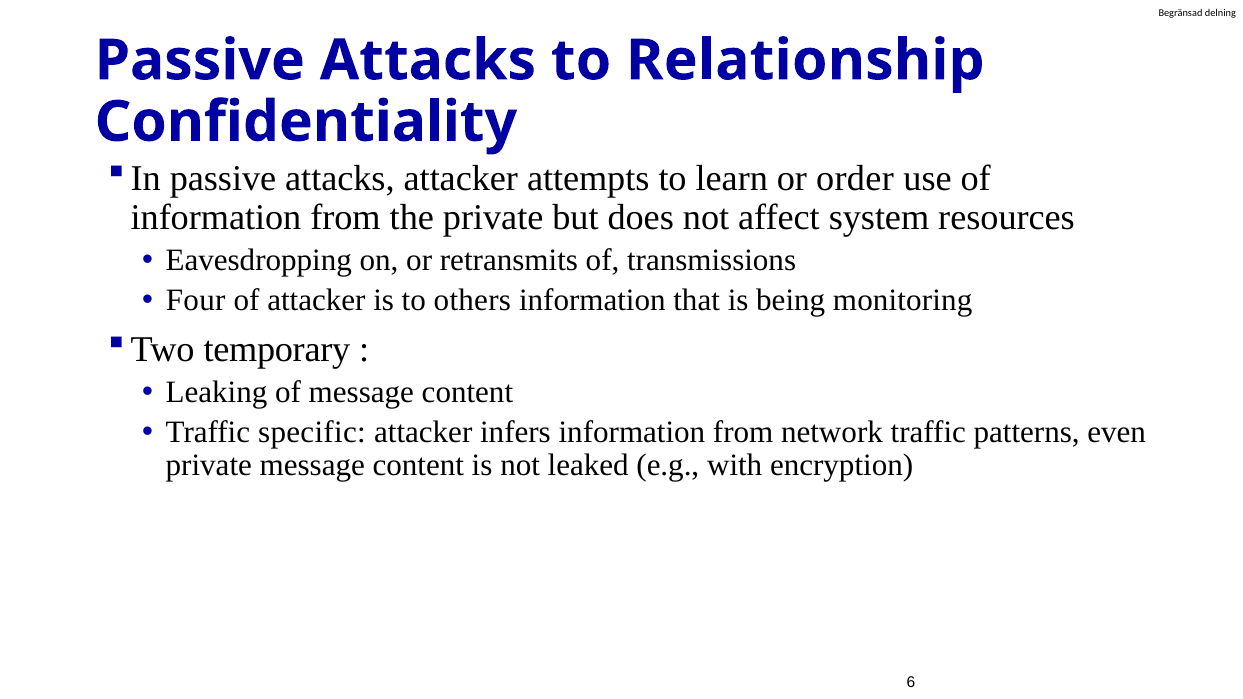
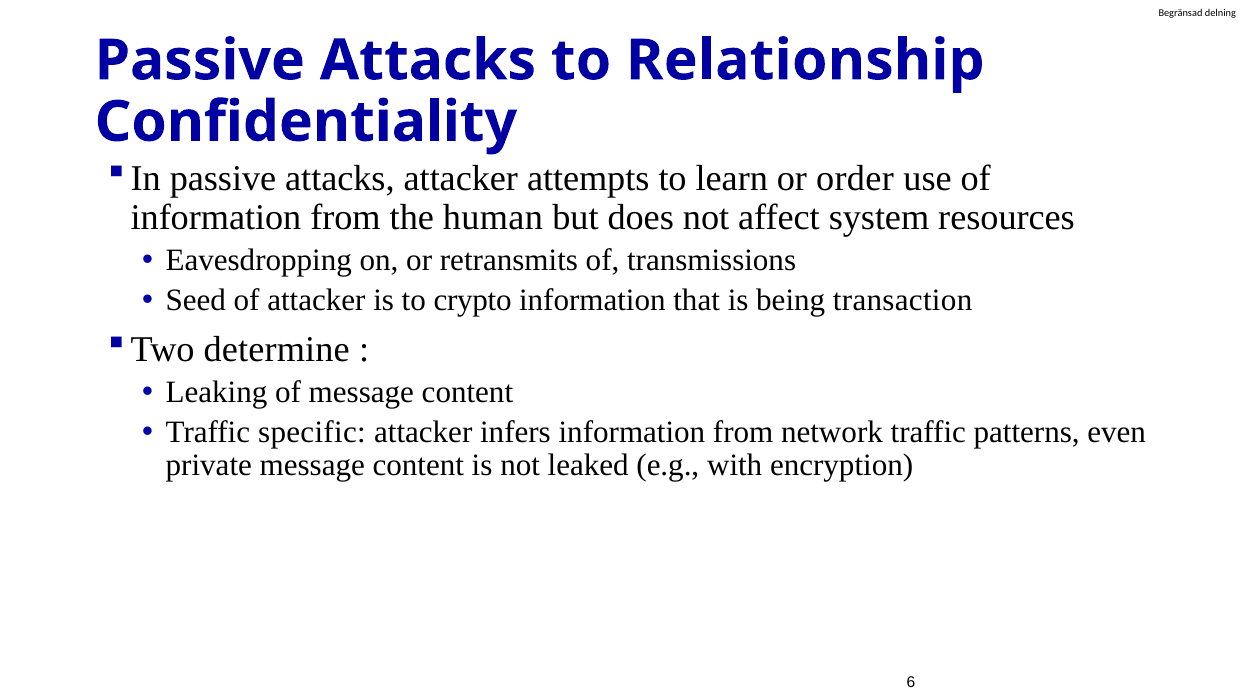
the private: private -> human (493, 217)
Four: Four -> Seed (196, 300)
others: others -> crypto (473, 300)
monitoring: monitoring -> transaction (903, 300)
temporary: temporary -> determine (277, 349)
